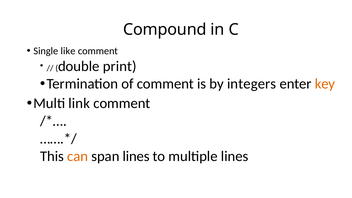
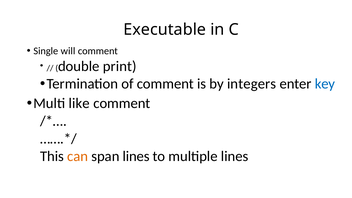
Compound: Compound -> Executable (165, 30)
like: like -> will (68, 51)
key colour: orange -> blue (325, 84)
link: link -> like (79, 103)
